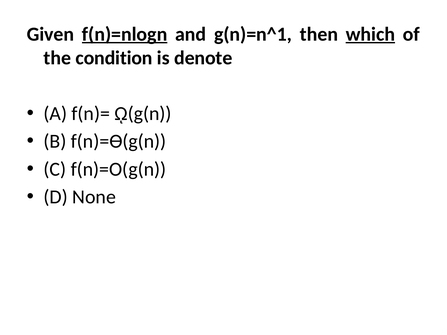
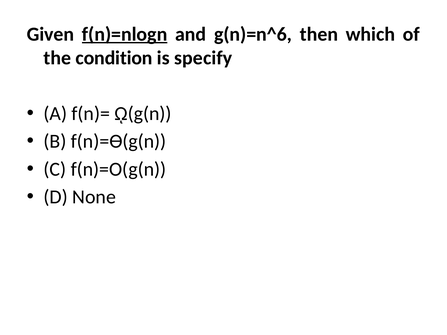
g(n)=n^1: g(n)=n^1 -> g(n)=n^6 (253, 34)
which underline: present -> none (370, 34)
denote: denote -> specify (203, 58)
